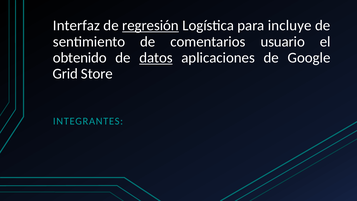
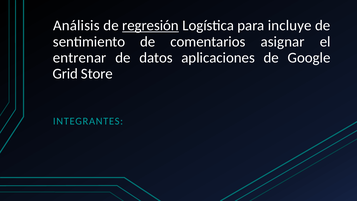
Interfaz: Interfaz -> Análisis (76, 25)
usuario: usuario -> asignar (283, 42)
obtenido: obtenido -> entrenar (80, 58)
datos underline: present -> none (156, 58)
